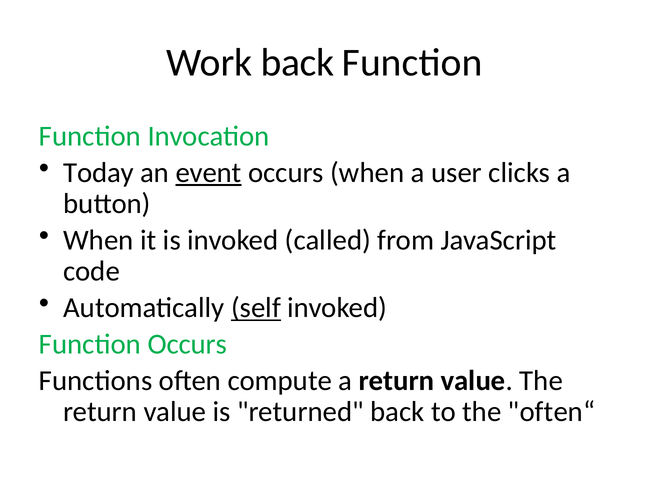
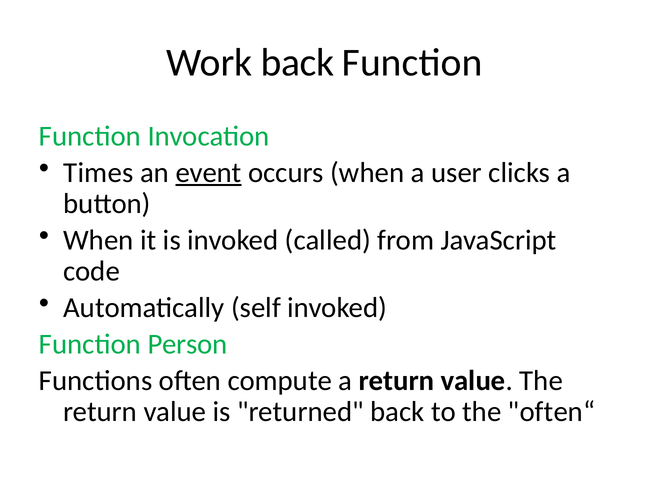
Today: Today -> Times (98, 173)
self underline: present -> none (256, 308)
Function Occurs: Occurs -> Person (187, 344)
